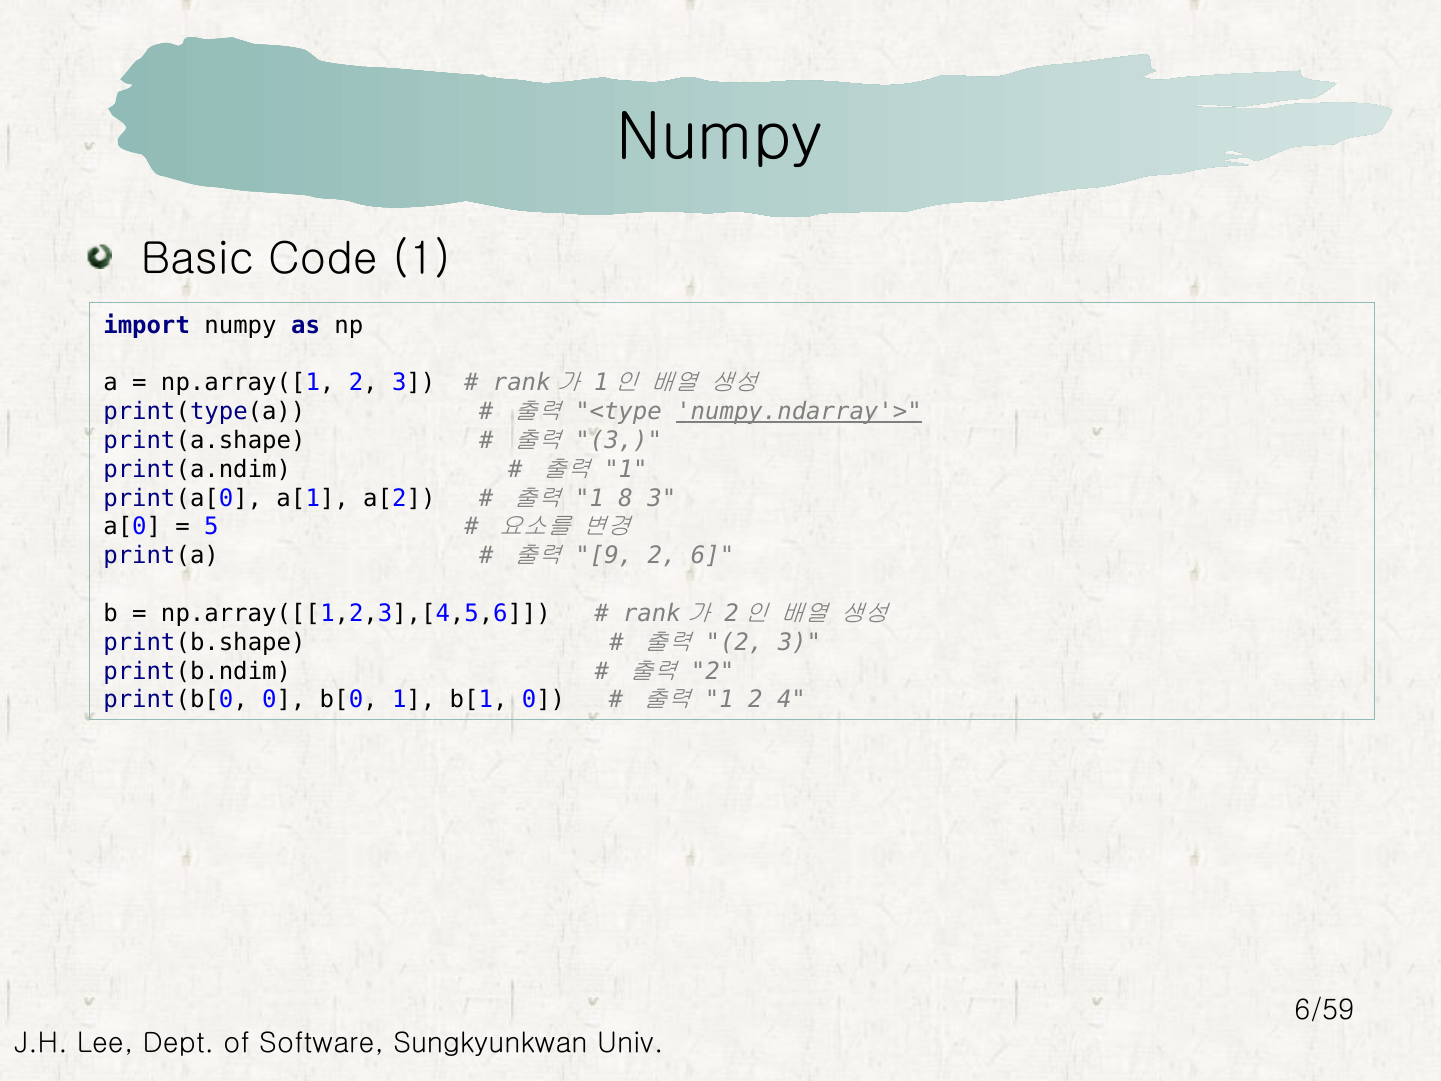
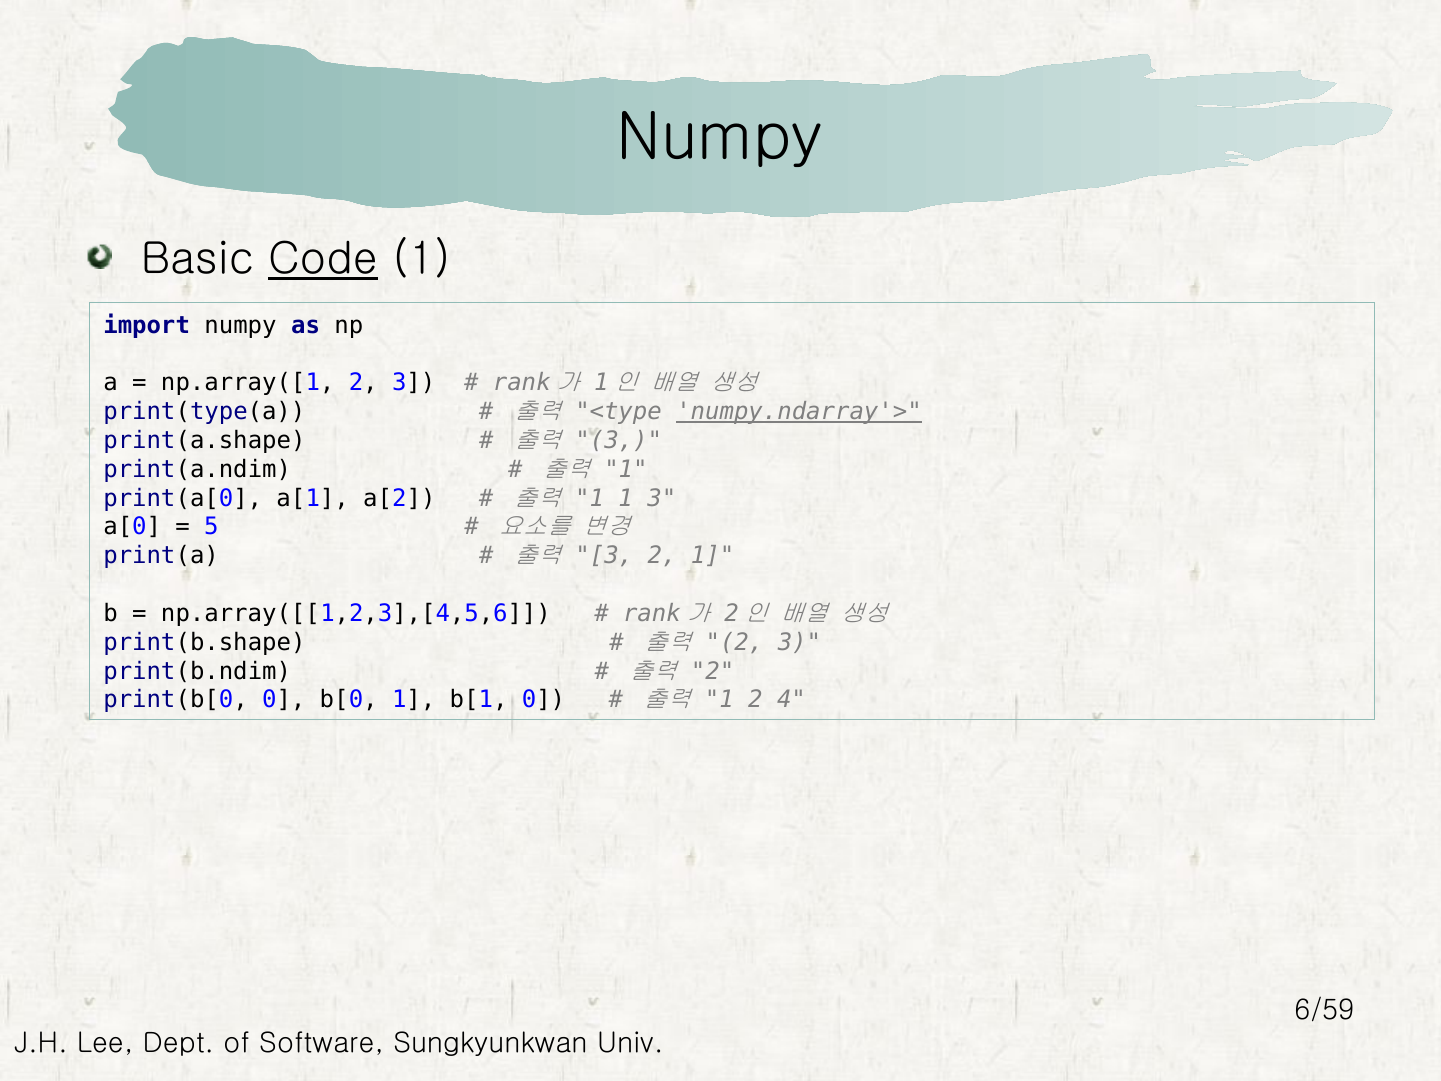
Code underline: none -> present (323, 259)
1 8: 8 -> 1 (626, 498)
9: 9 -> 3 (604, 556)
2 6: 6 -> 1 (713, 556)
